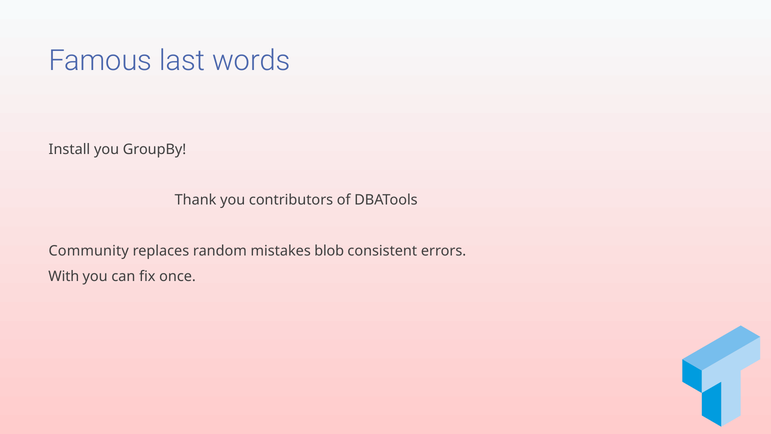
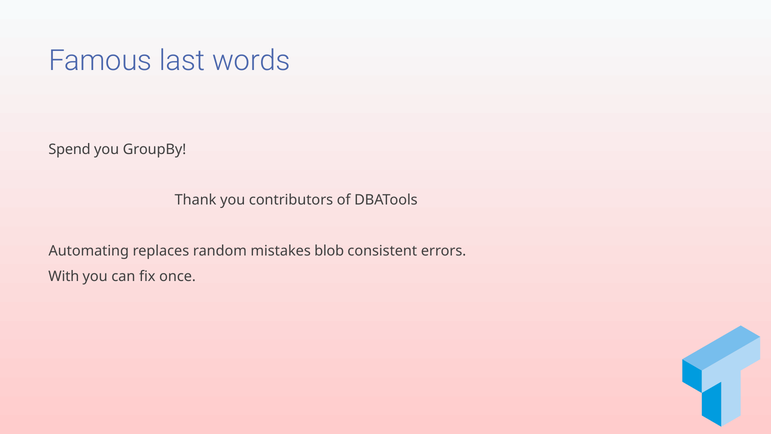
Install: Install -> Spend (69, 149)
Community: Community -> Automating (89, 251)
